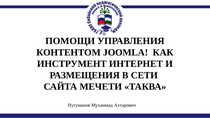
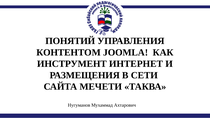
ПОМОЩИ: ПОМОЩИ -> ПОНЯТИЙ (70, 41)
